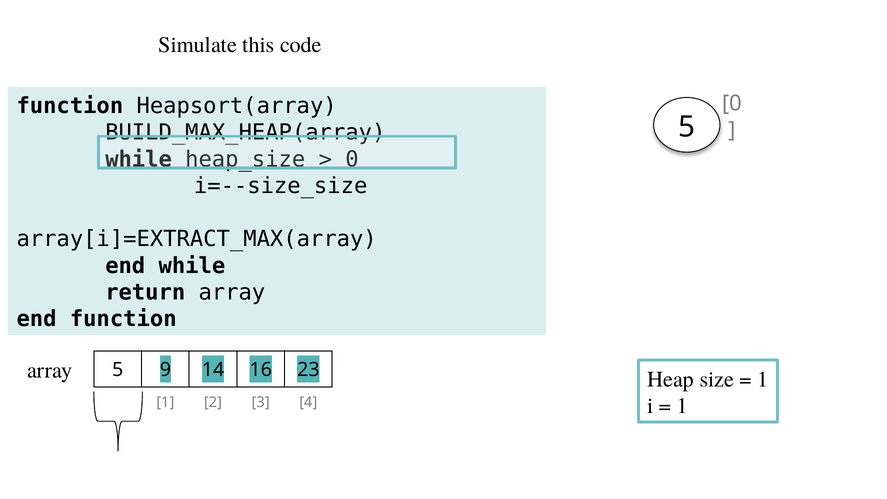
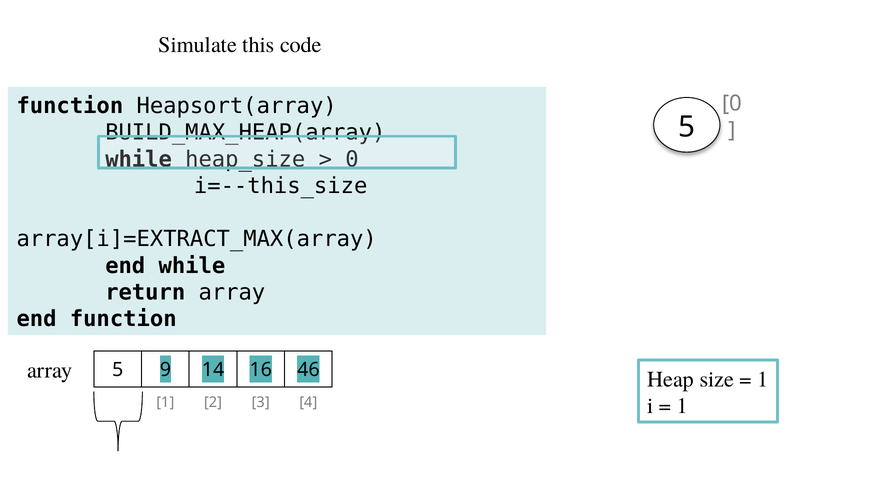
i=--size_size: i=--size_size -> i=--this_size (281, 186)
23: 23 -> 46 (308, 370)
